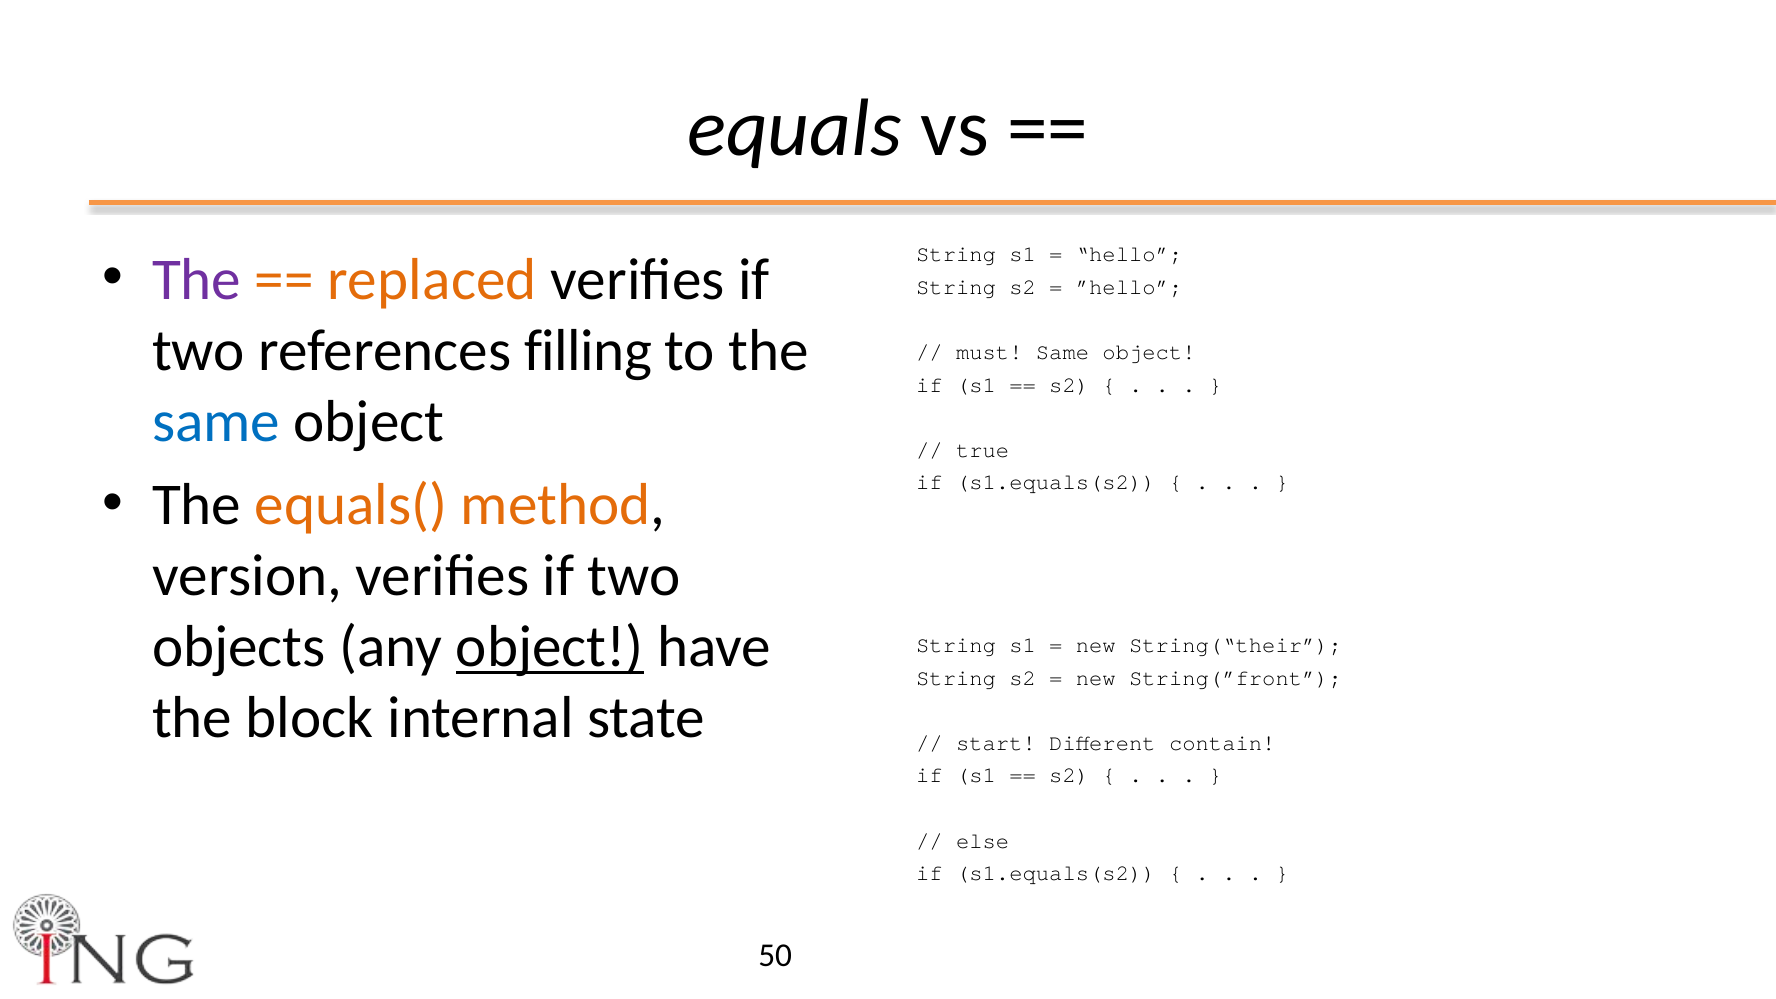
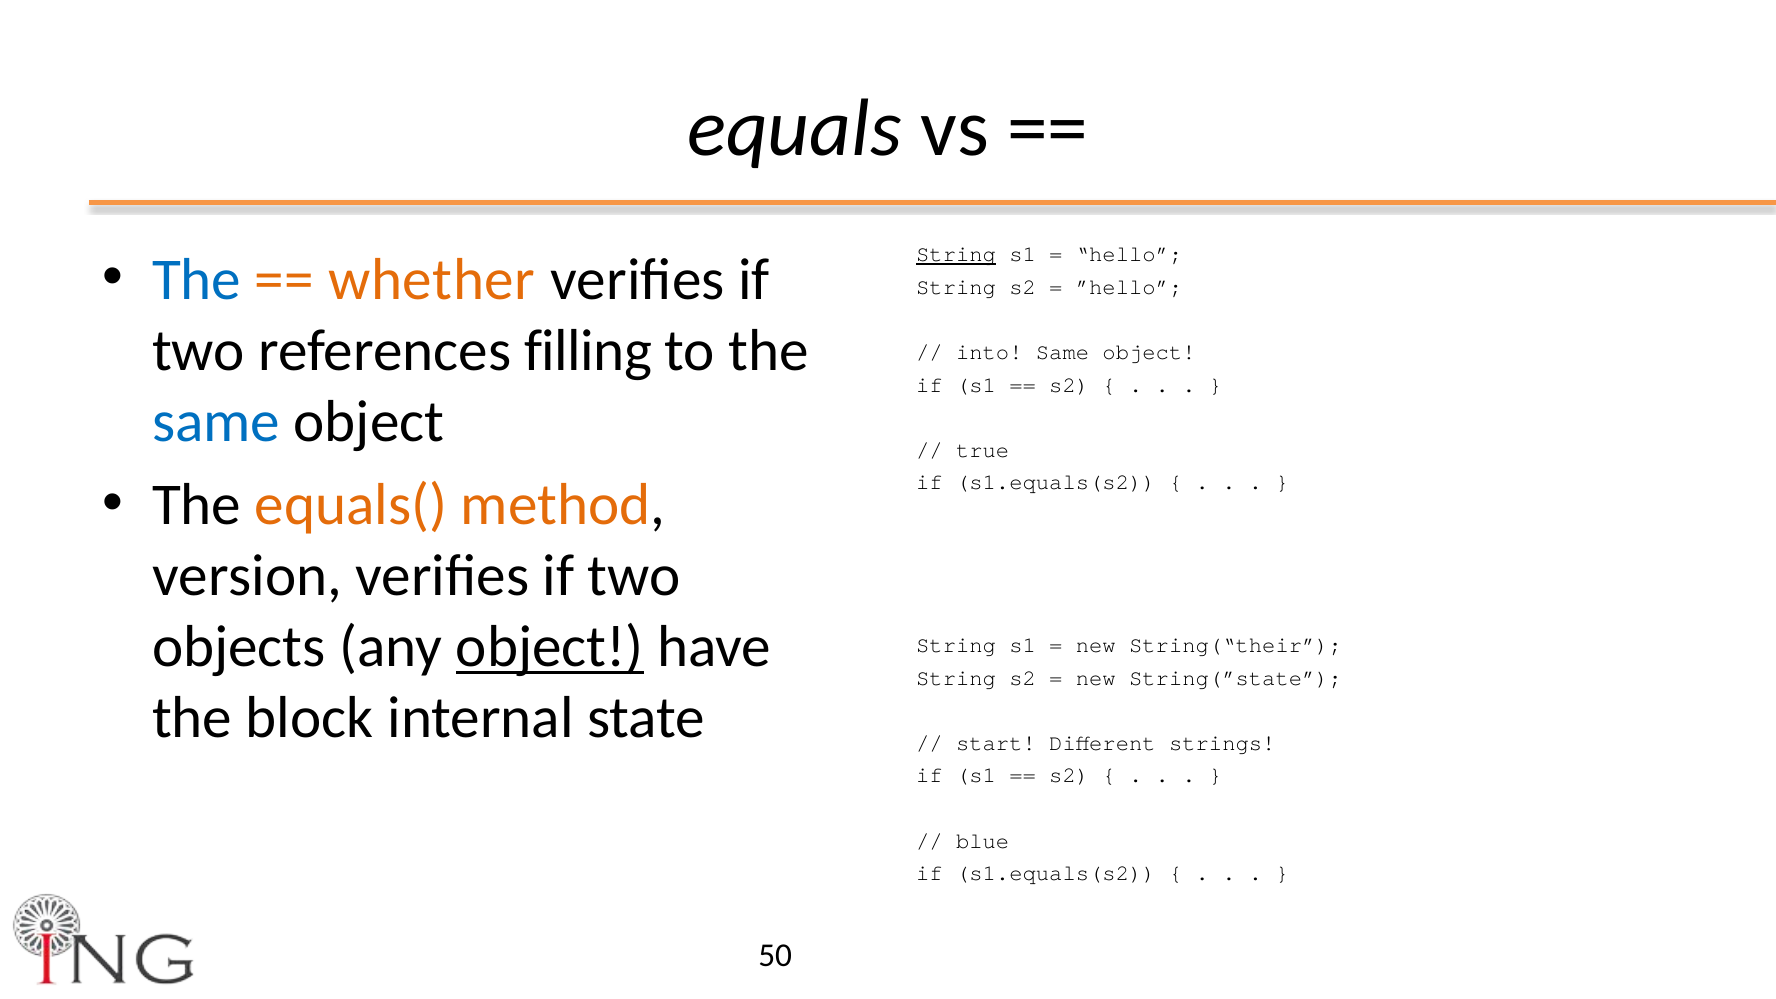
String underline: none -> present (956, 255)
The colour: purple -> blue (197, 279)
replaced: replaced -> whether (432, 279)
must: must -> into (989, 352)
String(”front: String(”front -> String(”state (1236, 678)
contain: contain -> strings (1222, 743)
else: else -> blue (983, 841)
